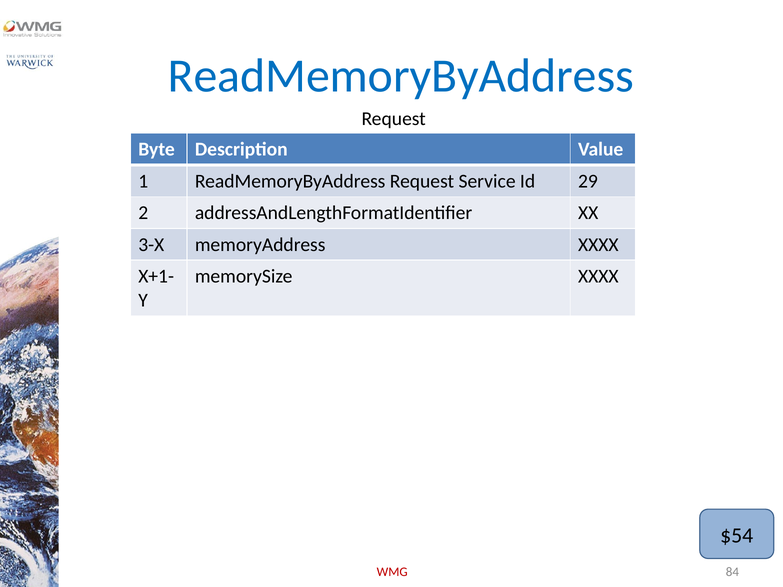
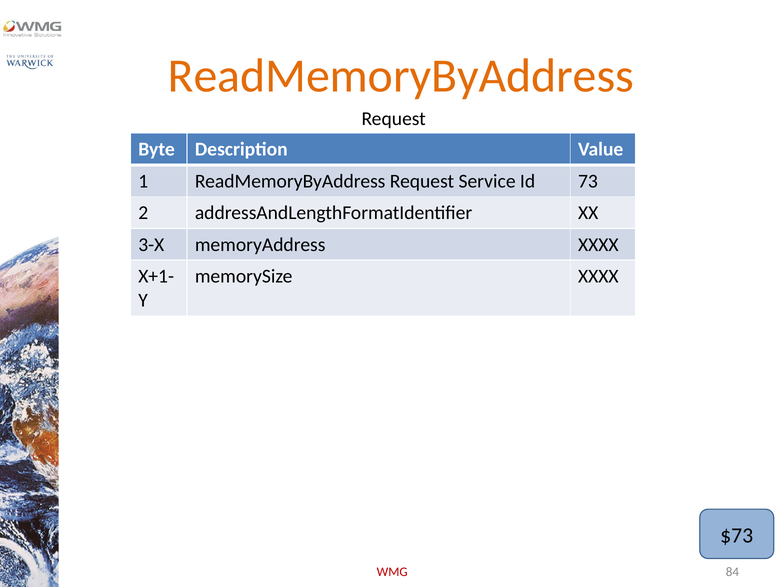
ReadMemoryByAddress colour: blue -> orange (401, 76)
29: 29 -> 73 (588, 181)
$54: $54 -> $73 (737, 536)
